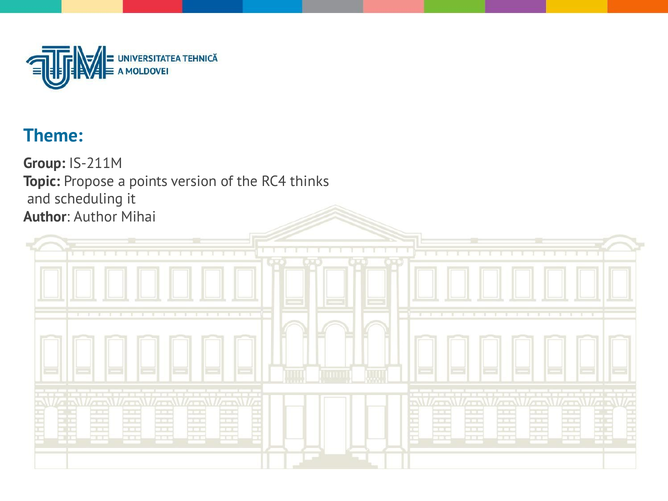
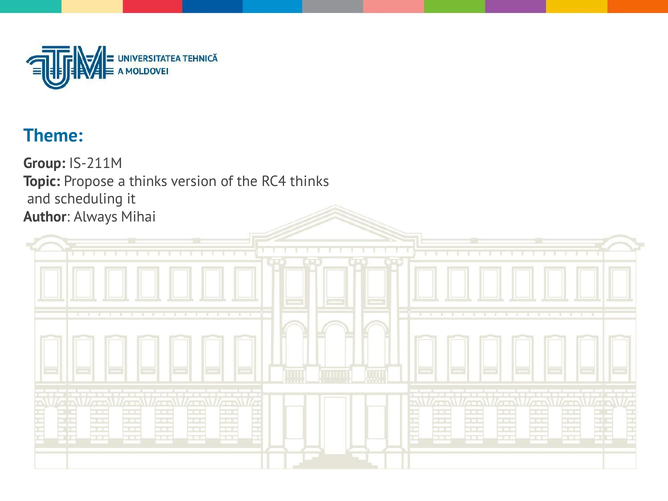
a points: points -> thinks (148, 181)
Author Author: Author -> Always (96, 217)
